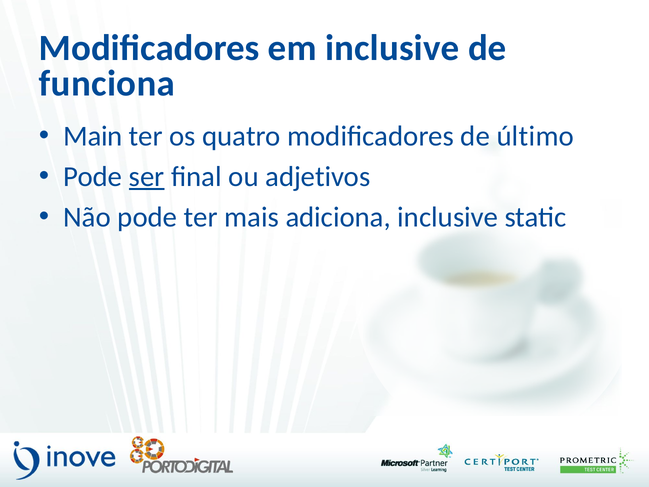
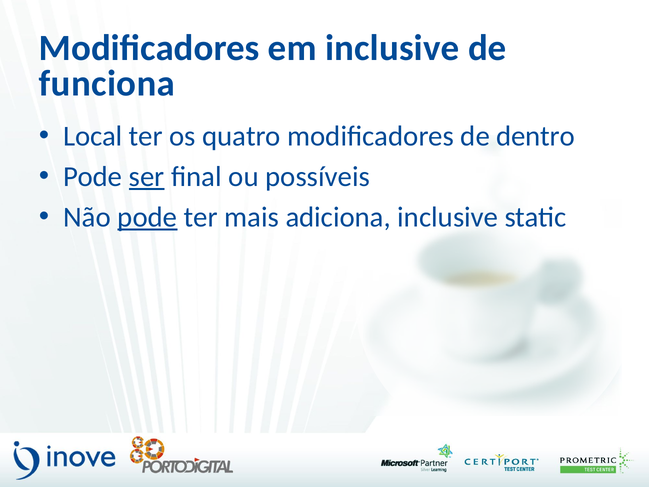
Main: Main -> Local (93, 136)
último: último -> dentro (536, 136)
adjetivos: adjetivos -> possíveis (318, 177)
pode underline: none -> present (147, 217)
